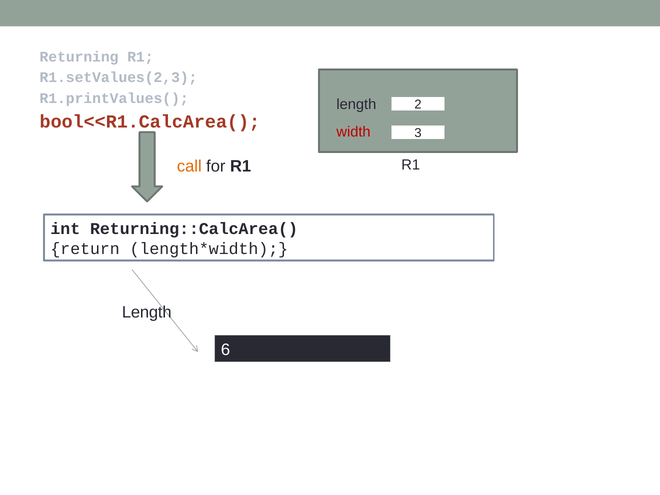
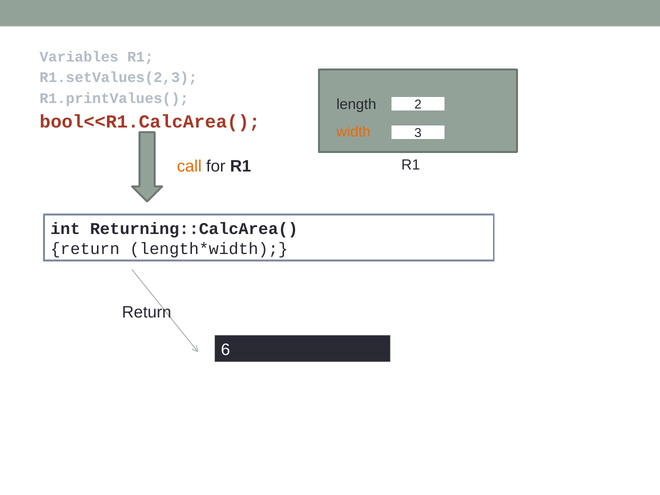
Returning: Returning -> Variables (79, 57)
width colour: red -> orange (354, 132)
Length: Length -> Return (147, 312)
